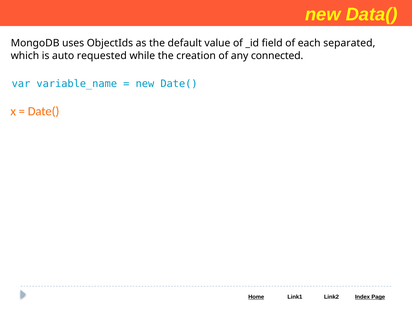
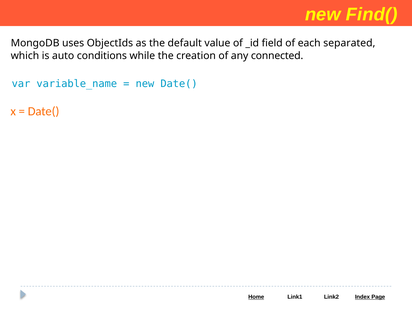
Data(: Data( -> Find( (372, 14)
requested: requested -> conditions (102, 56)
